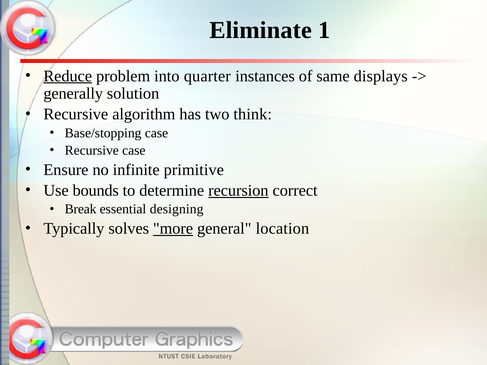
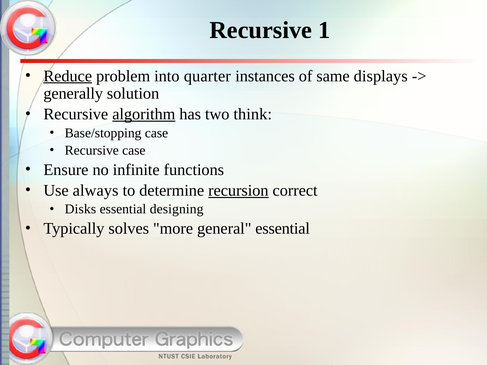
Eliminate: Eliminate -> Recursive (261, 30)
algorithm underline: none -> present (144, 114)
primitive: primitive -> functions (194, 170)
bounds: bounds -> always (96, 191)
Break: Break -> Disks (80, 209)
more underline: present -> none (173, 229)
general location: location -> essential (283, 229)
